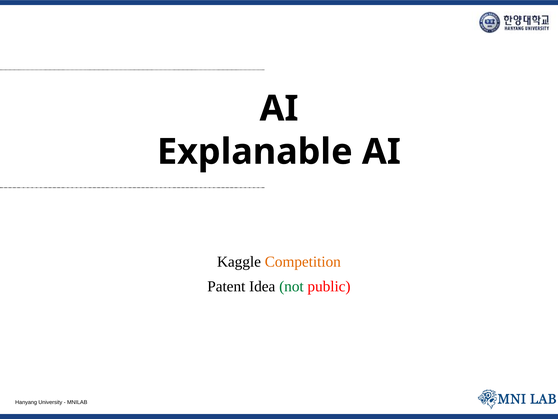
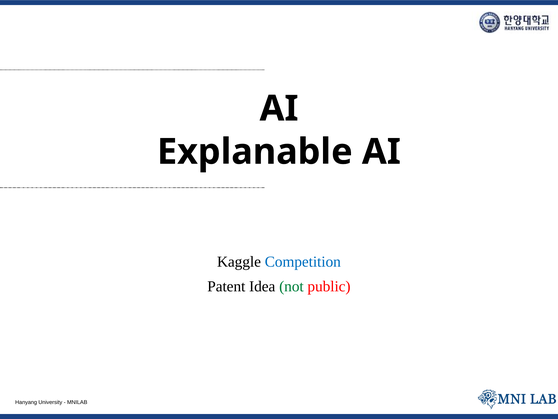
Competition colour: orange -> blue (303, 261)
